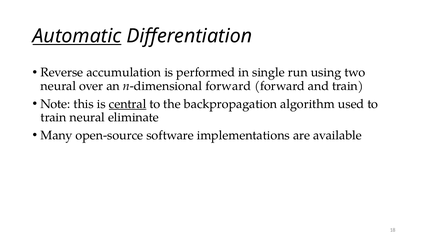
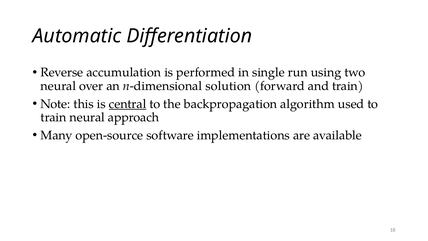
Automatic underline: present -> none (77, 36)
n-dimensional forward: forward -> solution (228, 86)
eliminate: eliminate -> approach (134, 117)
